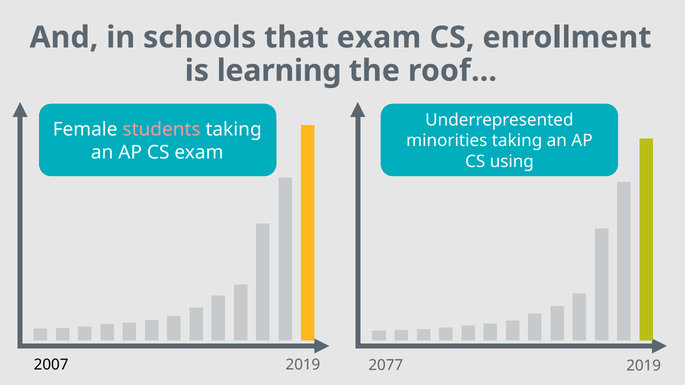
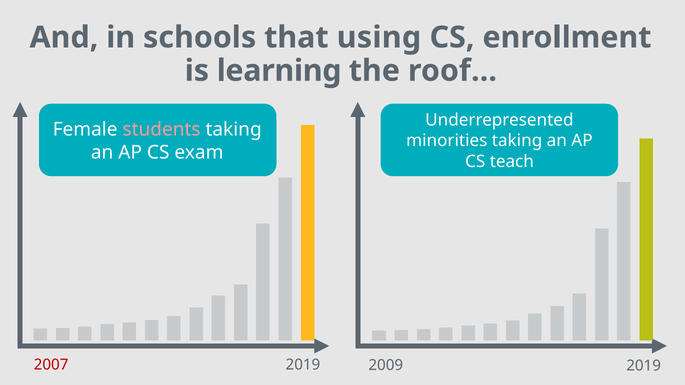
that exam: exam -> using (379, 37)
using: using -> teach (512, 161)
2007 colour: black -> red (51, 365)
2077: 2077 -> 2009 (386, 365)
